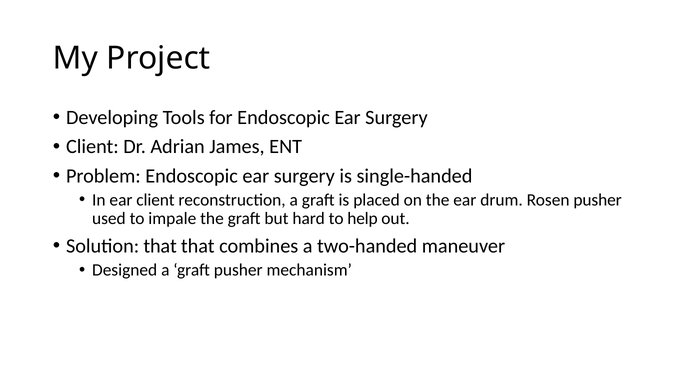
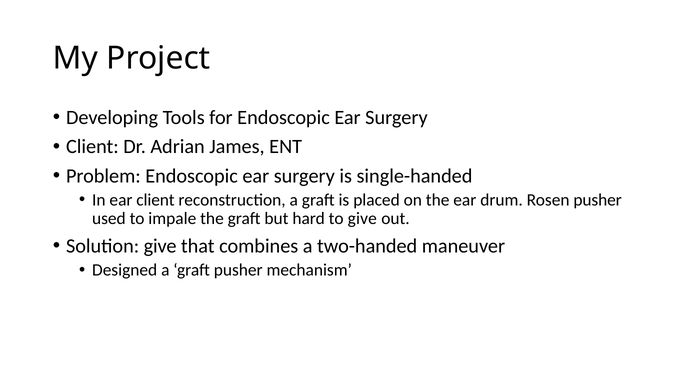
to help: help -> give (362, 219)
Solution that: that -> give (160, 246)
